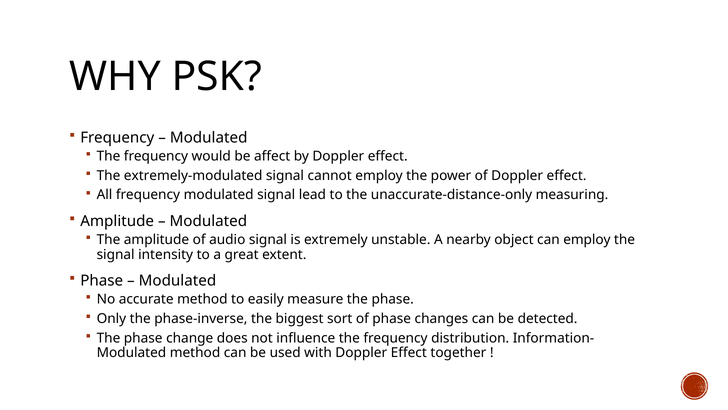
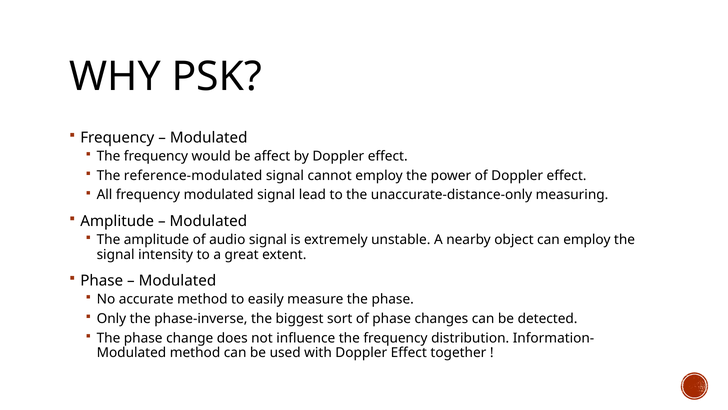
extremely-modulated: extremely-modulated -> reference-modulated (193, 175)
